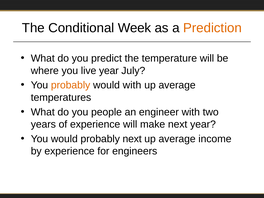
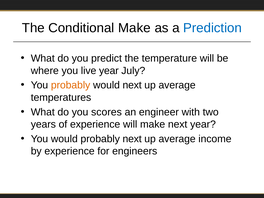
Conditional Week: Week -> Make (134, 28)
Prediction colour: orange -> blue (213, 28)
would with: with -> next (132, 85)
people: people -> scores (106, 112)
